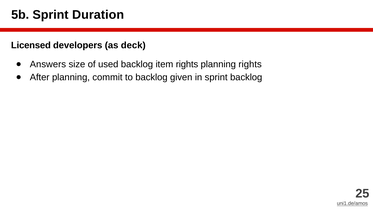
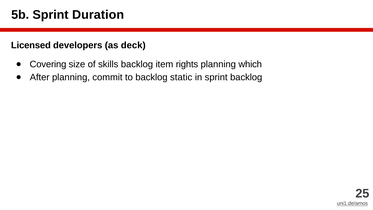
Answers: Answers -> Covering (48, 64)
used: used -> skills (108, 64)
planning rights: rights -> which (250, 64)
given: given -> static (181, 77)
